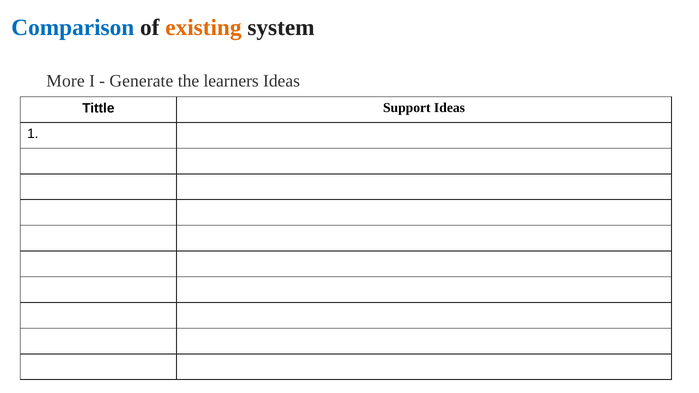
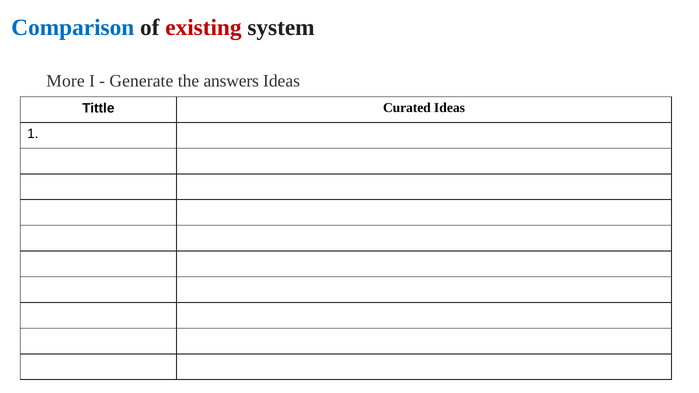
existing colour: orange -> red (203, 28)
learners: learners -> answers (231, 81)
Support: Support -> Curated (407, 108)
